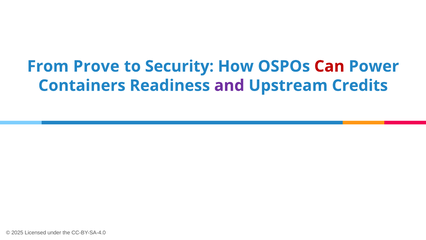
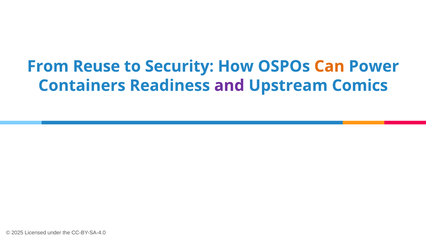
Prove: Prove -> Reuse (96, 66)
Can colour: red -> orange (329, 66)
Credits: Credits -> Comics (360, 85)
